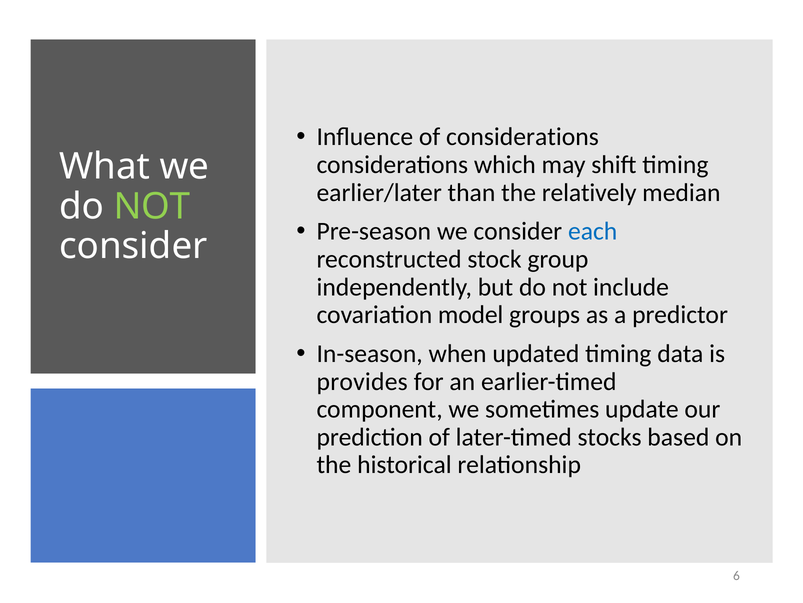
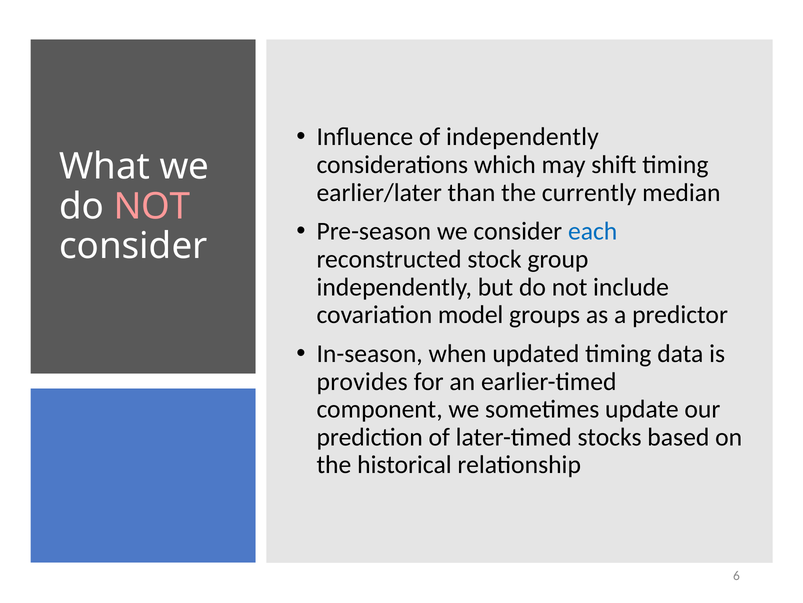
of considerations: considerations -> independently (522, 137)
relatively: relatively -> currently (589, 192)
NOT colour: light green -> pink (152, 206)
